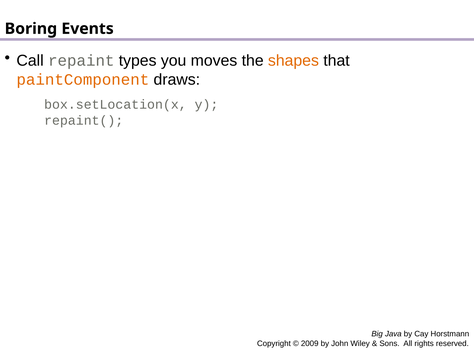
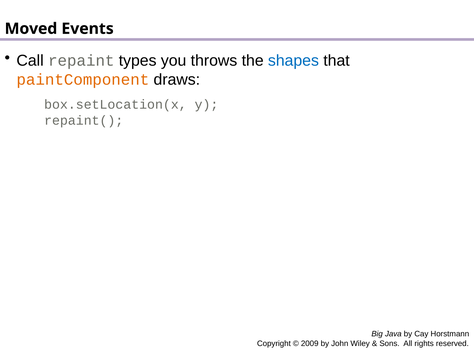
Boring: Boring -> Moved (31, 29)
moves: moves -> throws (214, 61)
shapes colour: orange -> blue (293, 61)
